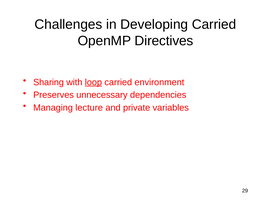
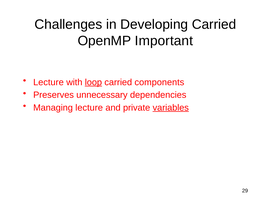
Directives: Directives -> Important (164, 41)
Sharing: Sharing -> Lecture (48, 82)
environment: environment -> components (159, 82)
variables underline: none -> present (171, 107)
